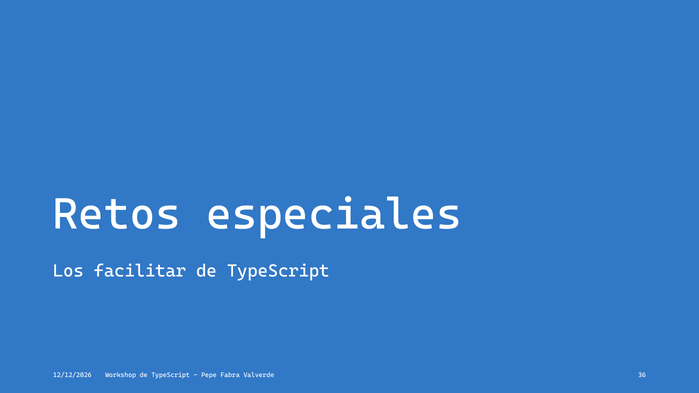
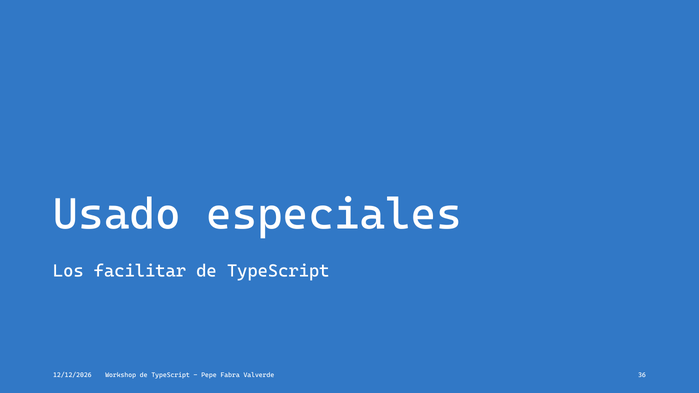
Retos: Retos -> Usado (117, 215)
